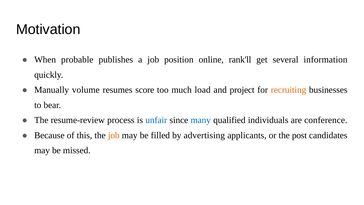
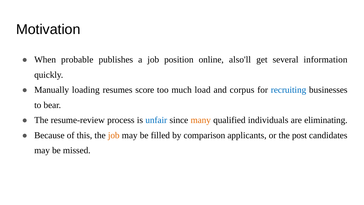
rank'll: rank'll -> also'll (240, 60)
volume: volume -> loading (86, 90)
project: project -> corpus (242, 90)
recruiting colour: orange -> blue (289, 90)
many colour: blue -> orange (201, 120)
conference: conference -> eliminating (326, 120)
advertising: advertising -> comparison (204, 135)
